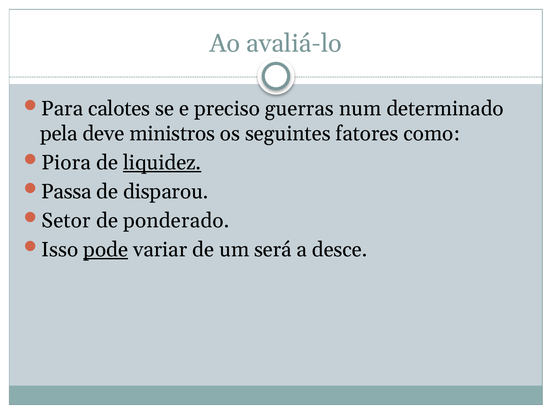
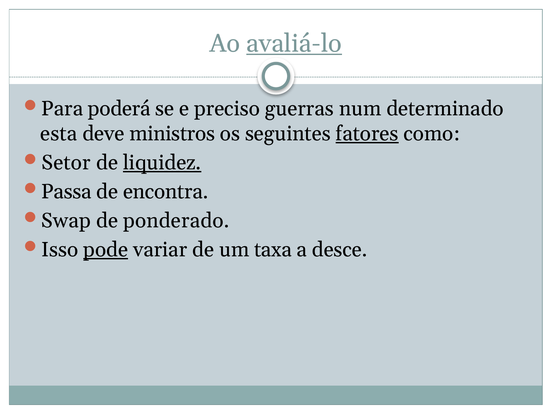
avaliá-lo underline: none -> present (294, 43)
calotes: calotes -> poderá (119, 109)
pela: pela -> esta (59, 134)
fatores underline: none -> present (367, 134)
Piora: Piora -> Setor (66, 163)
disparou: disparou -> encontra (166, 192)
Setor: Setor -> Swap (66, 221)
será: será -> taxa (273, 250)
